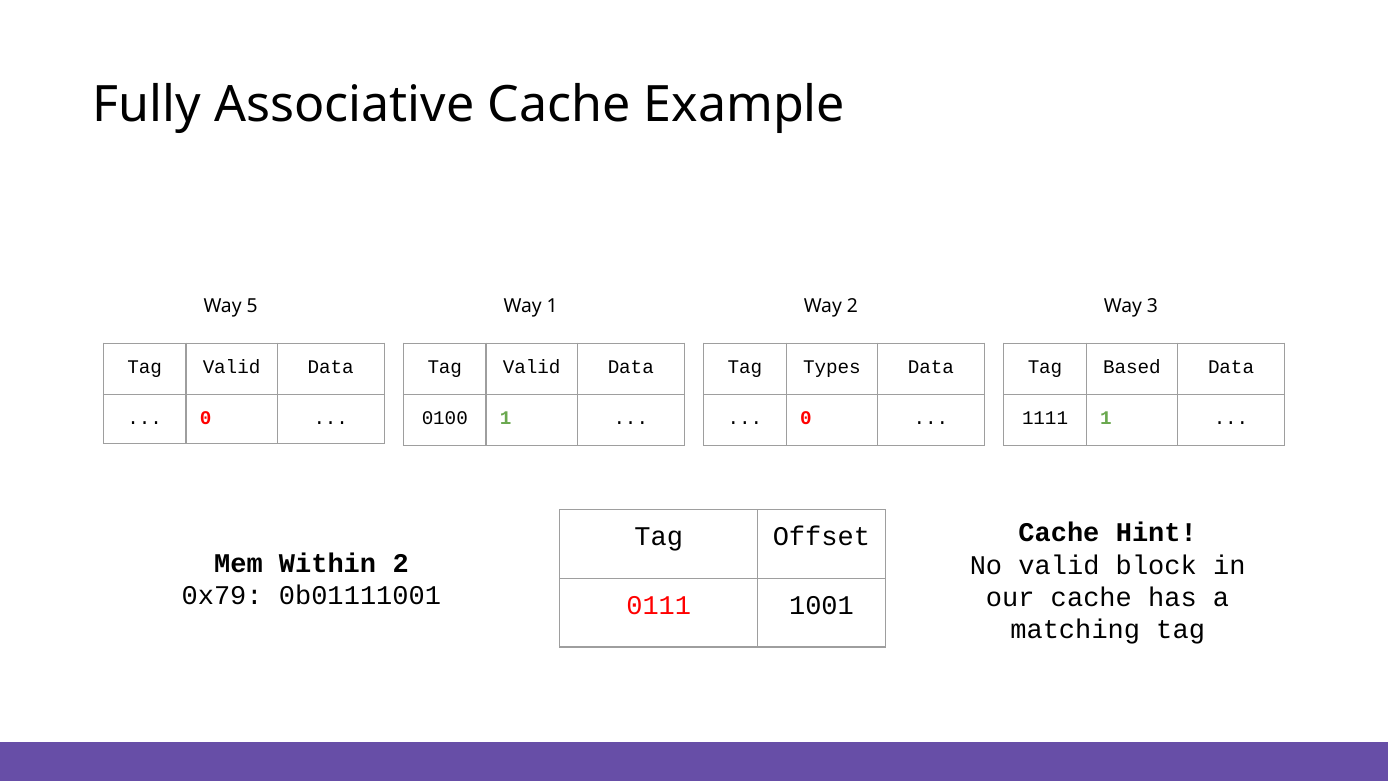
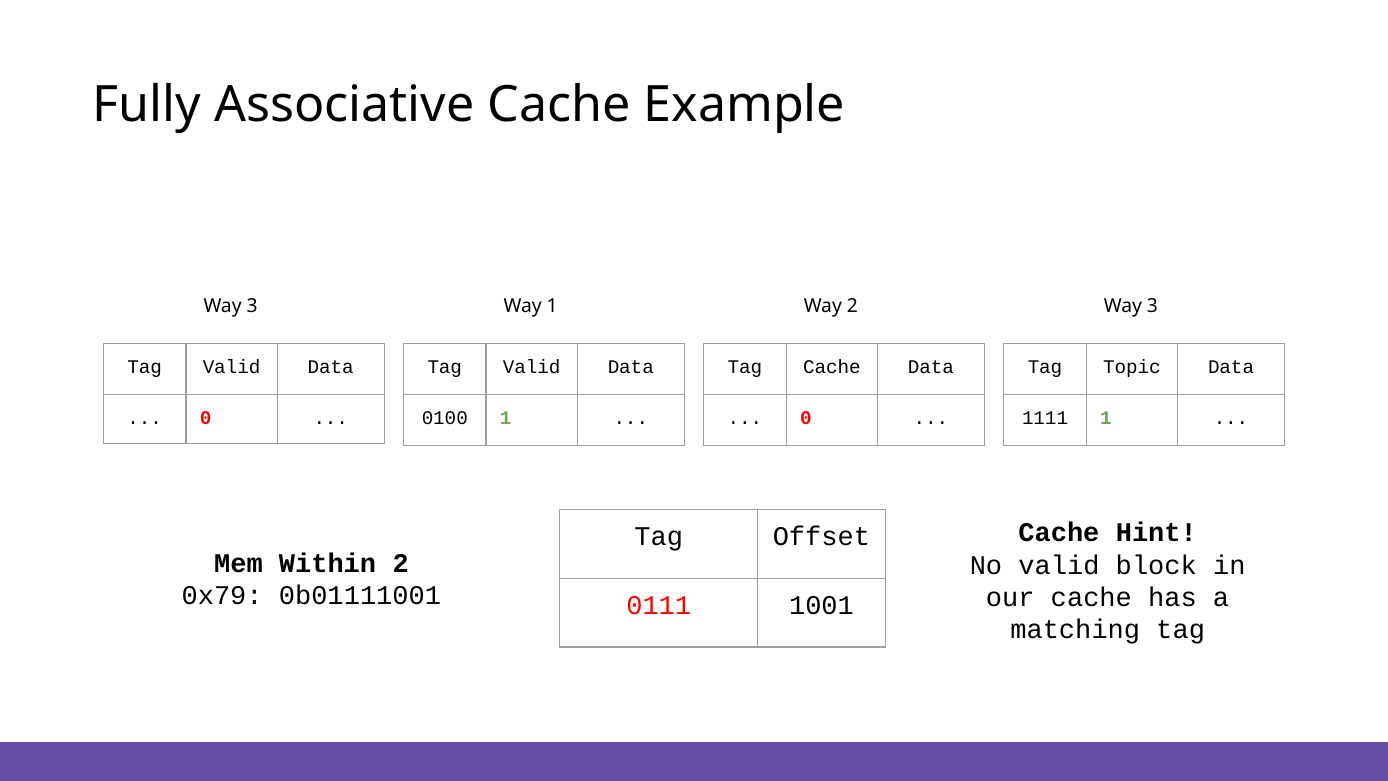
5: 5 -> 3 (252, 306)
Tag Types: Types -> Cache (832, 367)
Based: Based -> Topic (1132, 367)
